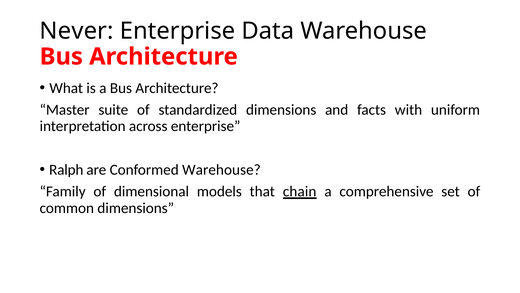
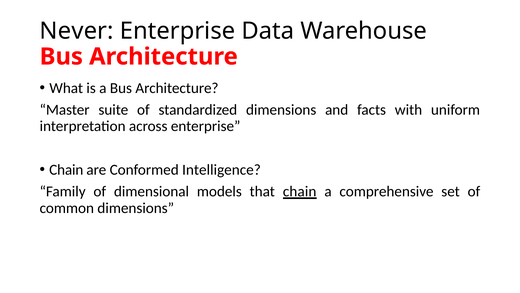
Ralph: Ralph -> Chain (66, 170)
Conformed Warehouse: Warehouse -> Intelligence (221, 170)
